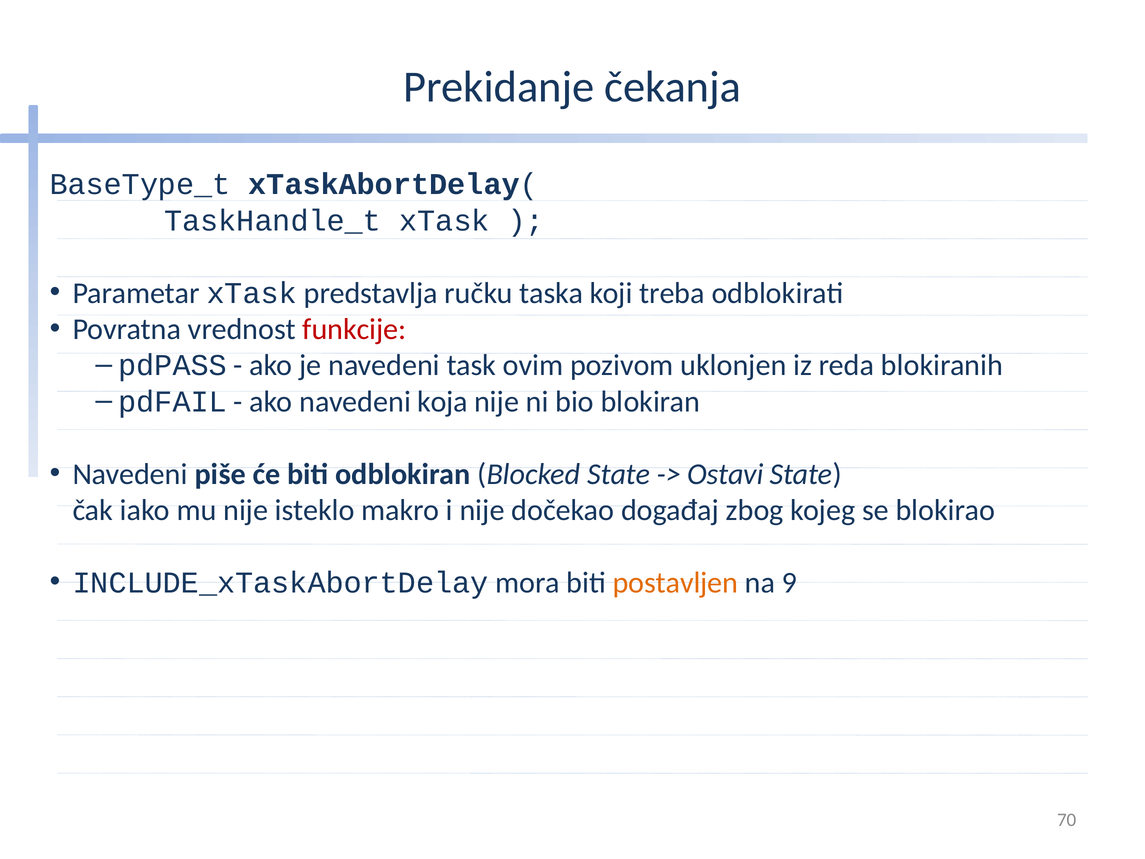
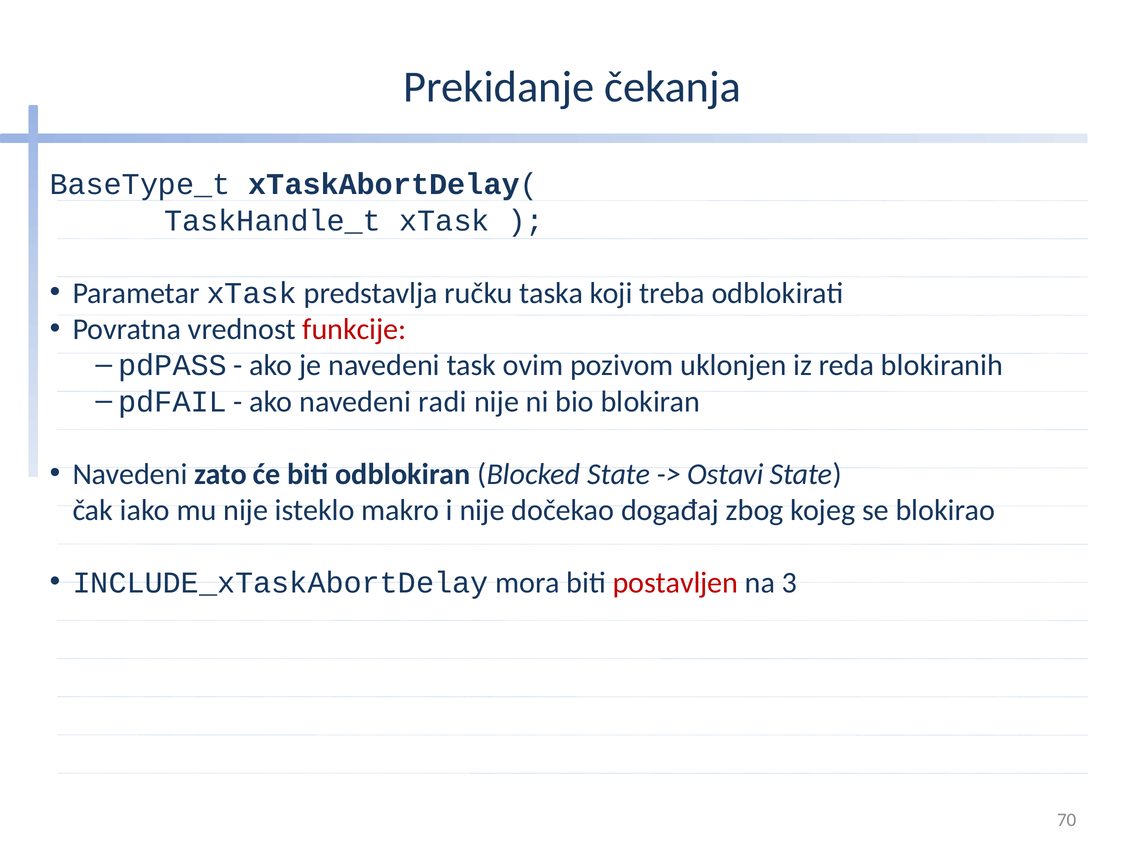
koja: koja -> radi (442, 402)
piše: piše -> zato (221, 474)
postavljen colour: orange -> red (675, 583)
9: 9 -> 3 (790, 583)
